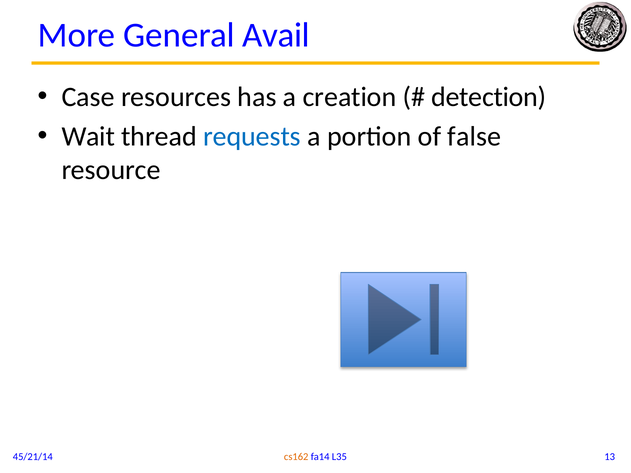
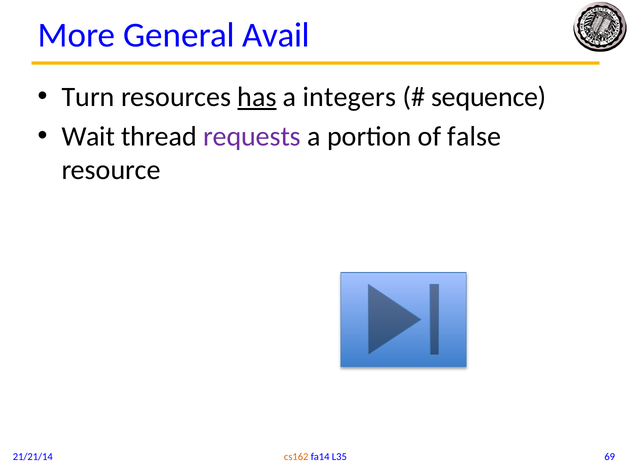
Case: Case -> Turn (88, 97)
has underline: none -> present (257, 97)
creation: creation -> integers (349, 97)
detection: detection -> sequence (489, 97)
requests colour: blue -> purple (252, 136)
13: 13 -> 69 (610, 457)
45/21/14: 45/21/14 -> 21/21/14 (33, 457)
